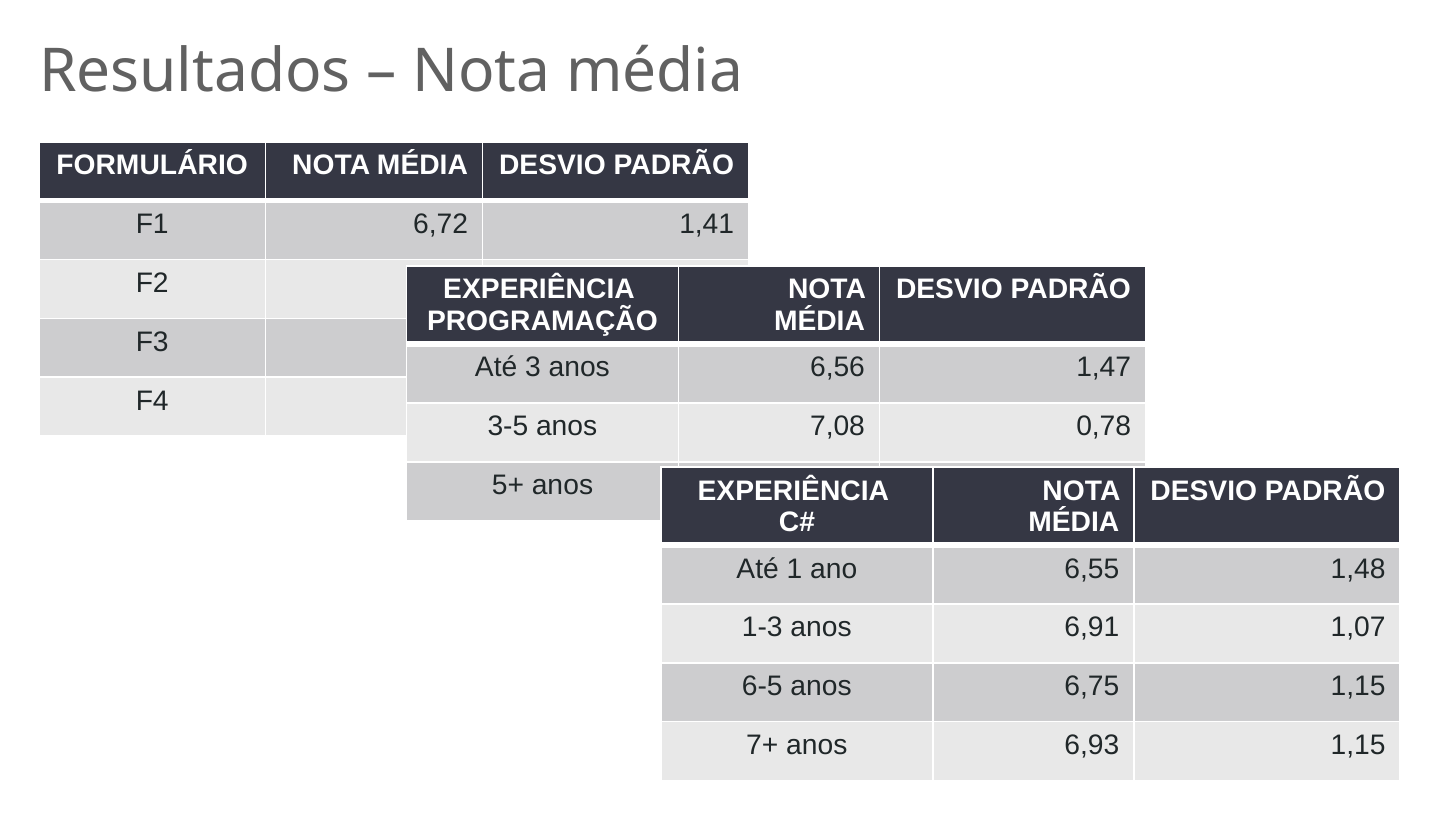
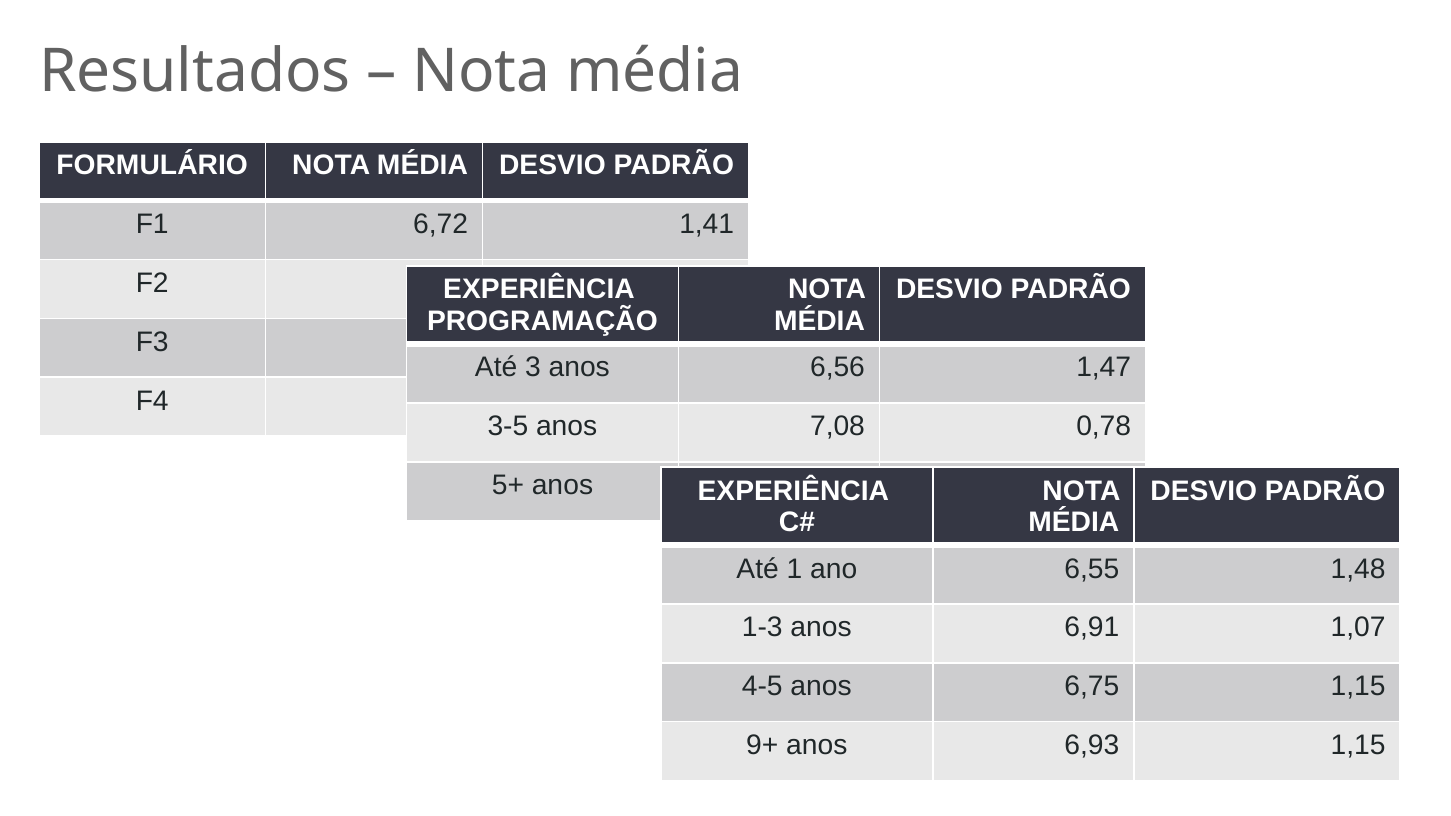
6-5: 6-5 -> 4-5 (762, 687)
7+: 7+ -> 9+ (762, 745)
